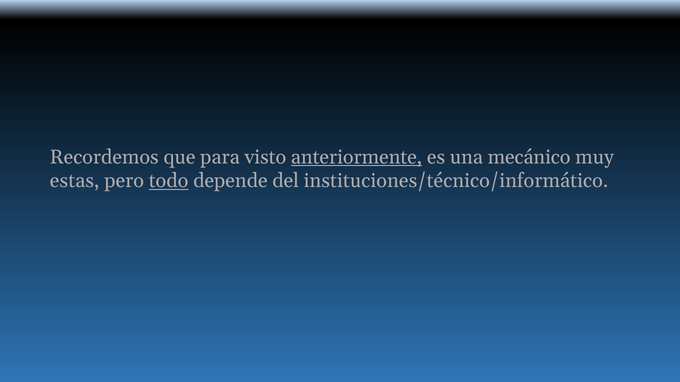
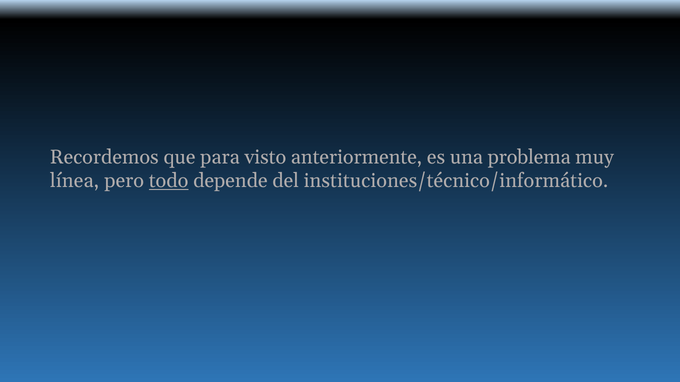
anteriormente underline: present -> none (357, 157)
mecánico: mecánico -> problema (529, 157)
estas: estas -> línea (75, 181)
